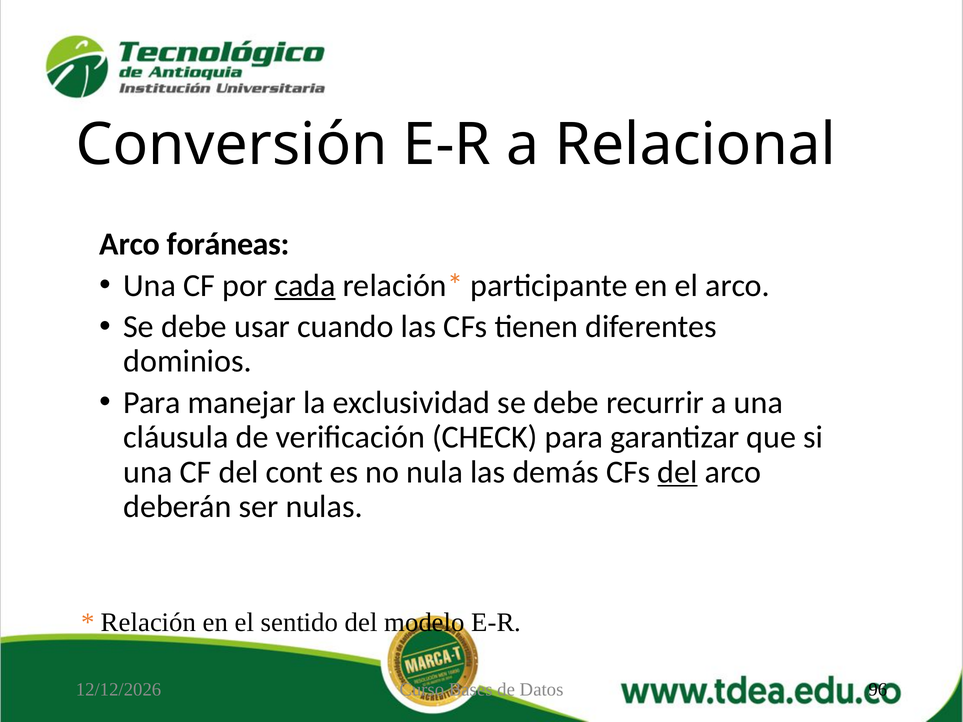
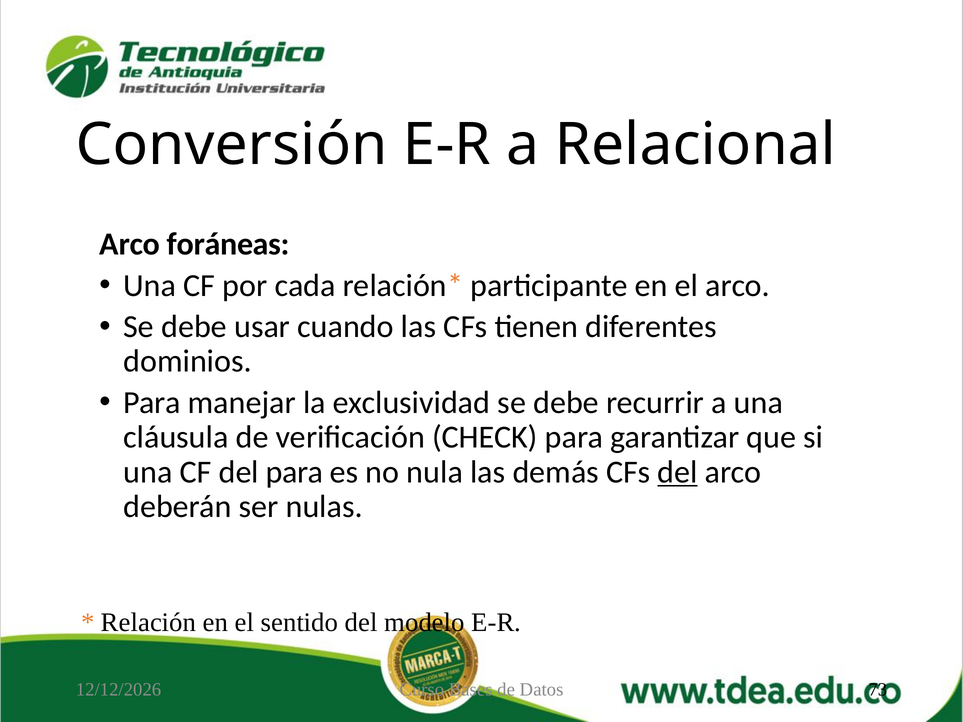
cada underline: present -> none (305, 286)
del cont: cont -> para (294, 472)
96: 96 -> 73 (878, 690)
